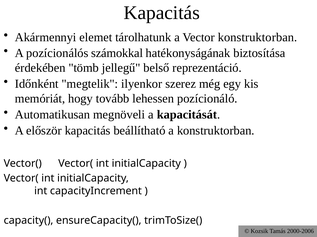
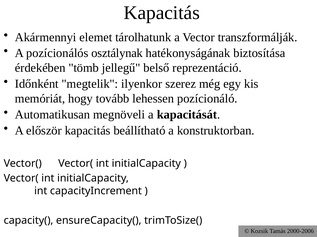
Vector konstruktorban: konstruktorban -> transzformálják (258, 37)
számokkal: számokkal -> osztálynak (117, 53)
